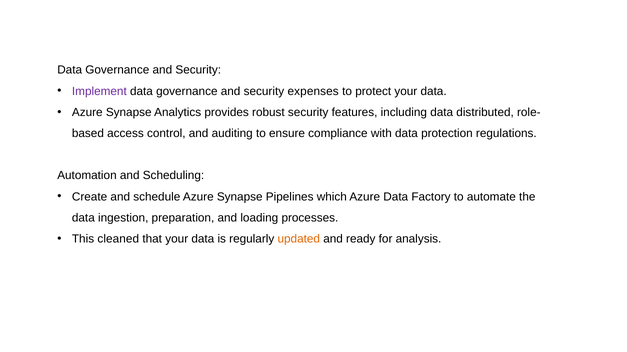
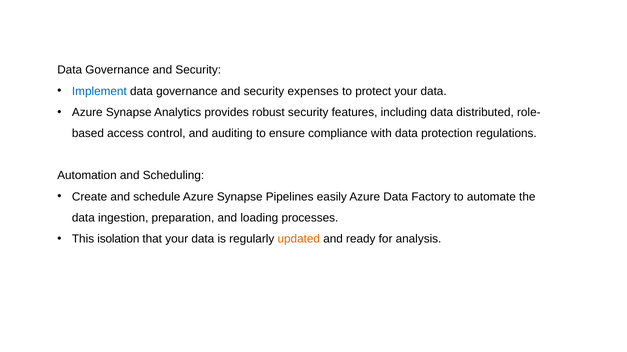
Implement colour: purple -> blue (99, 91)
which: which -> easily (332, 197)
cleaned: cleaned -> isolation (118, 239)
